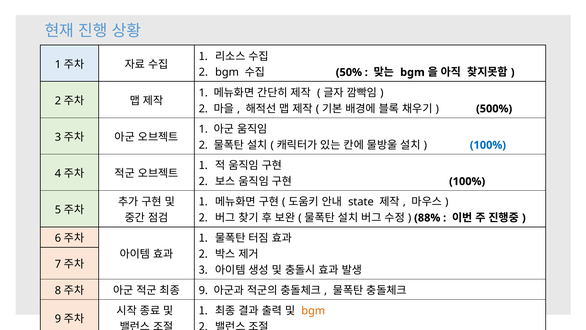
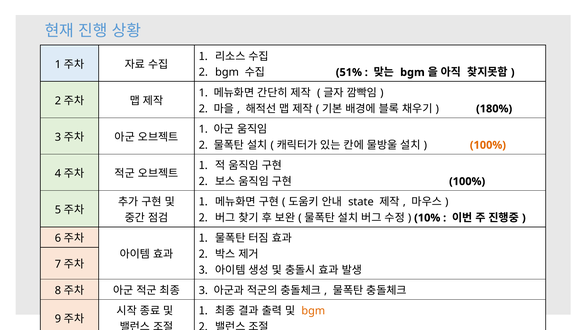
50%: 50% -> 51% (349, 72)
500%: 500% -> 180% (494, 109)
100% colour: blue -> orange (488, 145)
88%: 88% -> 10% (427, 218)
9: 9 -> 3 (203, 290)
